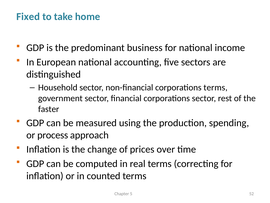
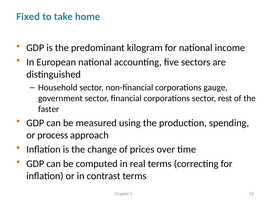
business: business -> kilogram (145, 48)
corporations terms: terms -> gauge (216, 87)
counted: counted -> contrast (104, 175)
